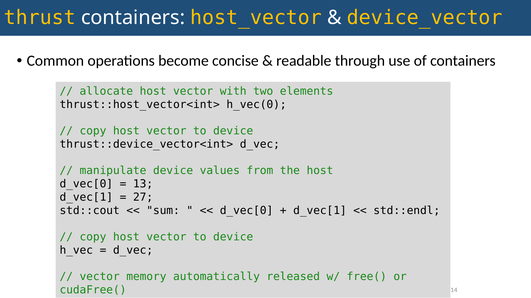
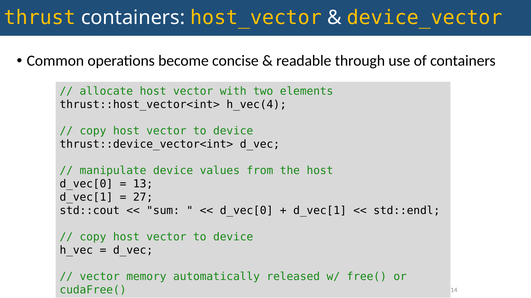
h_vec(0: h_vec(0 -> h_vec(4 (257, 105)
